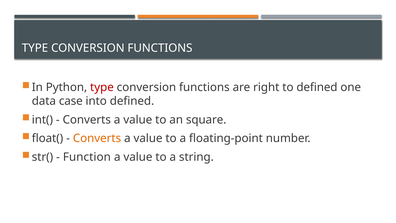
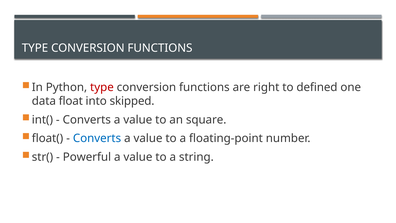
case: case -> float (71, 101)
into defined: defined -> skipped (132, 101)
Converts colour: orange -> blue (97, 138)
Function: Function -> Powerful (87, 157)
